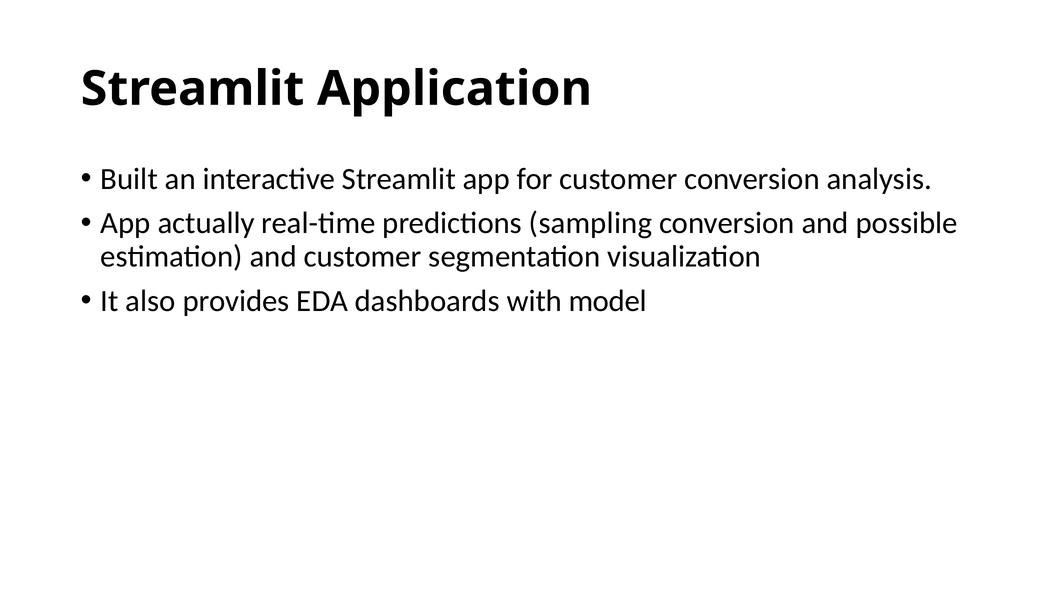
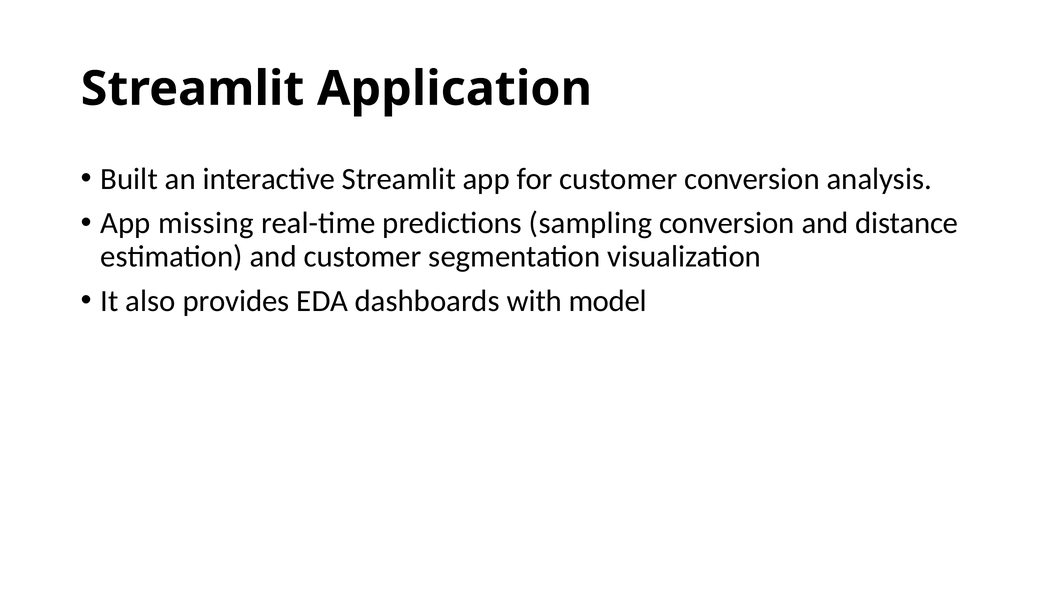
actually: actually -> missing (206, 223)
possible: possible -> distance (907, 223)
